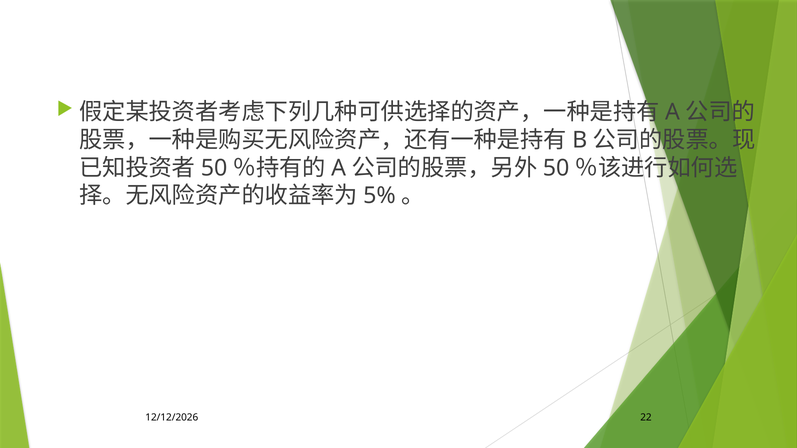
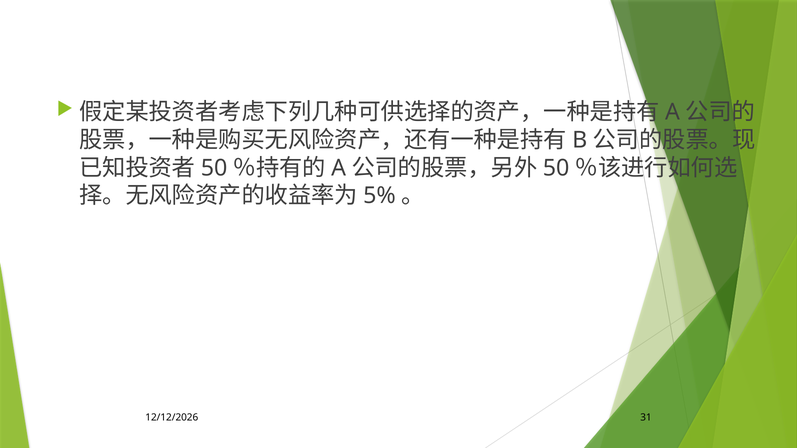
22: 22 -> 31 (646, 418)
